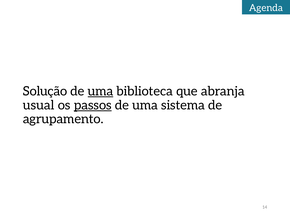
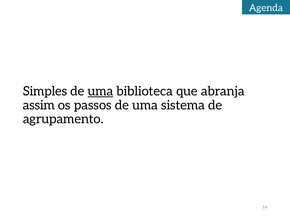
Solução: Solução -> Simples (45, 92)
usual: usual -> assim (39, 105)
passos underline: present -> none (93, 105)
